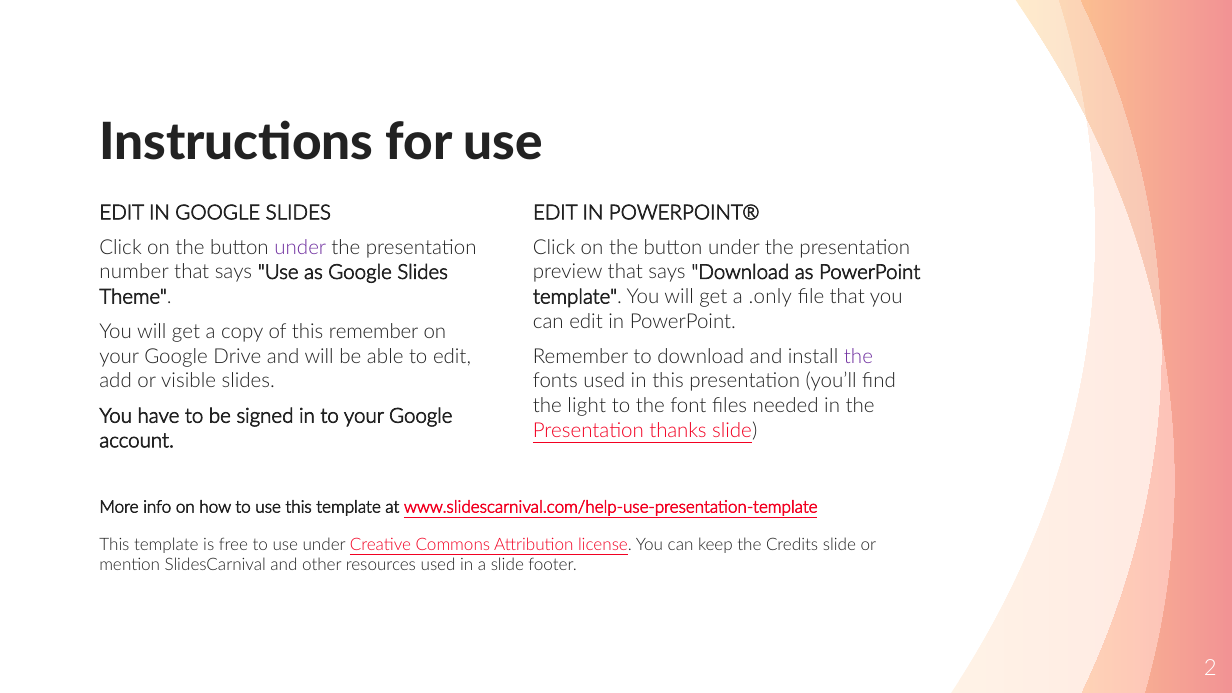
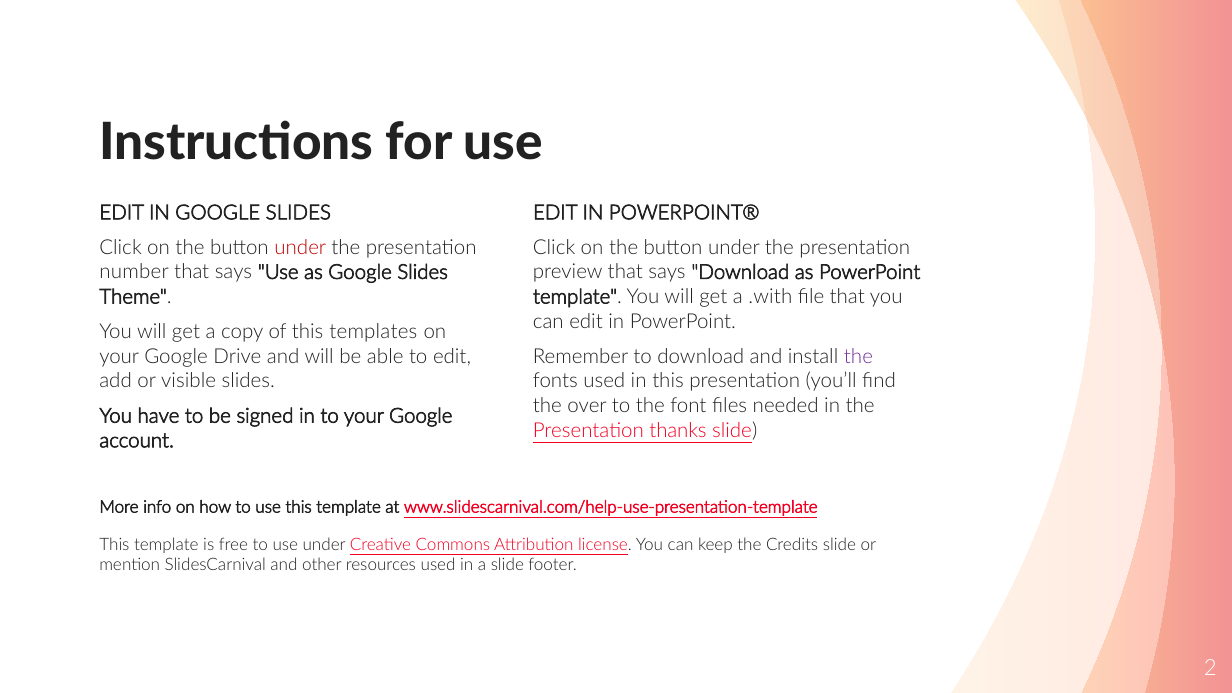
under colour: purple -> red (300, 247)
.only: .only -> .with (770, 297)
this remember: remember -> templates (373, 332)
light: light -> over (587, 406)
